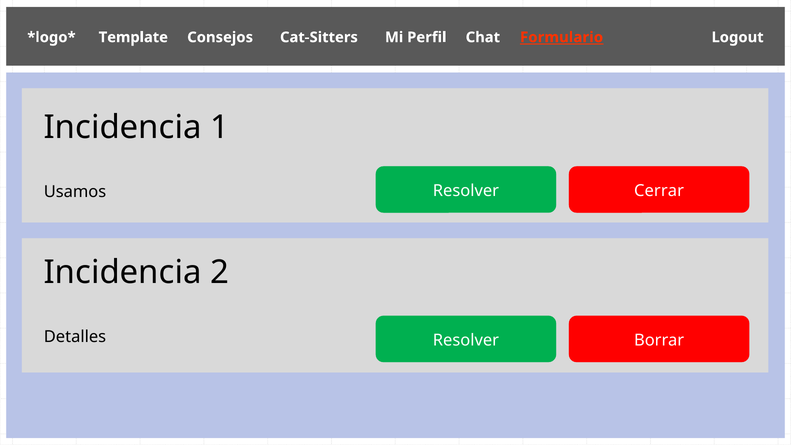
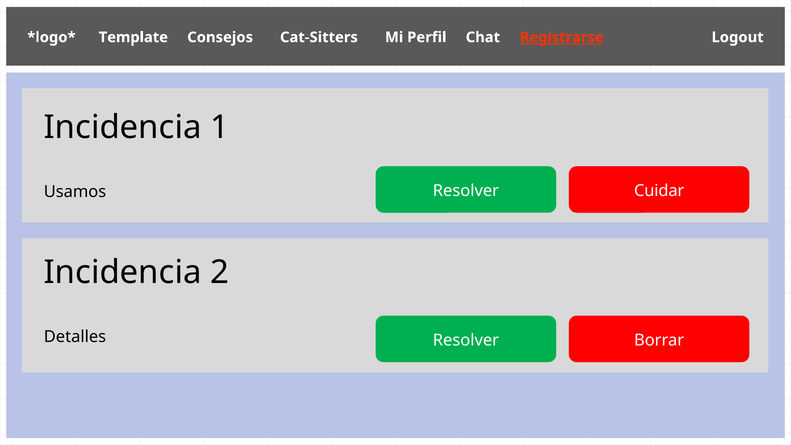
Formulario: Formulario -> Registrarse (562, 37)
Cerrar: Cerrar -> Cuidar (659, 191)
